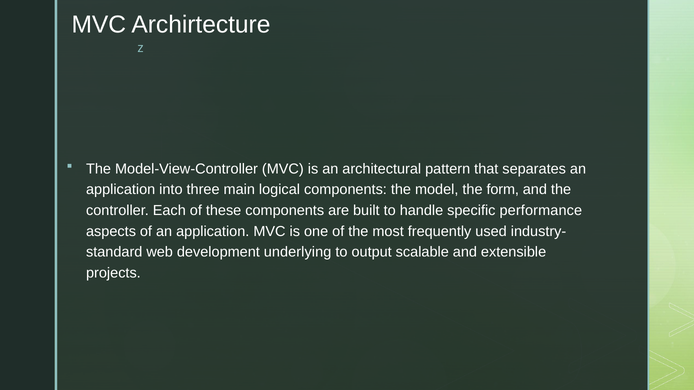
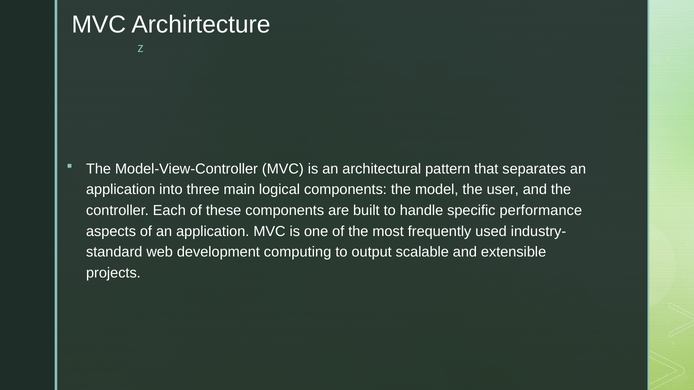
form: form -> user (503, 190)
underlying: underlying -> computing (298, 252)
